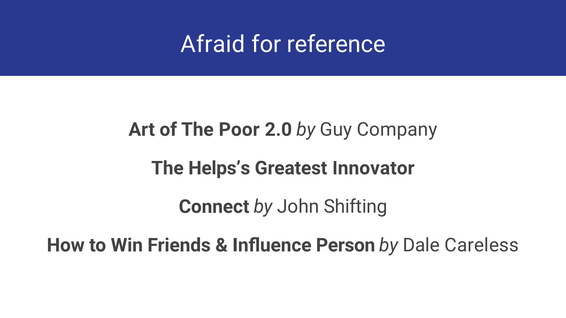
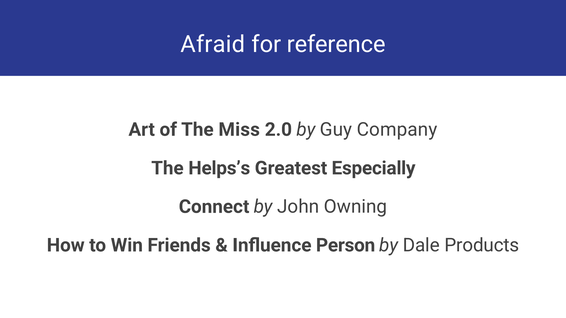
Poor: Poor -> Miss (239, 130)
Innovator: Innovator -> Especially (374, 168)
Shifting: Shifting -> Owning (355, 207)
Careless: Careless -> Products (482, 246)
